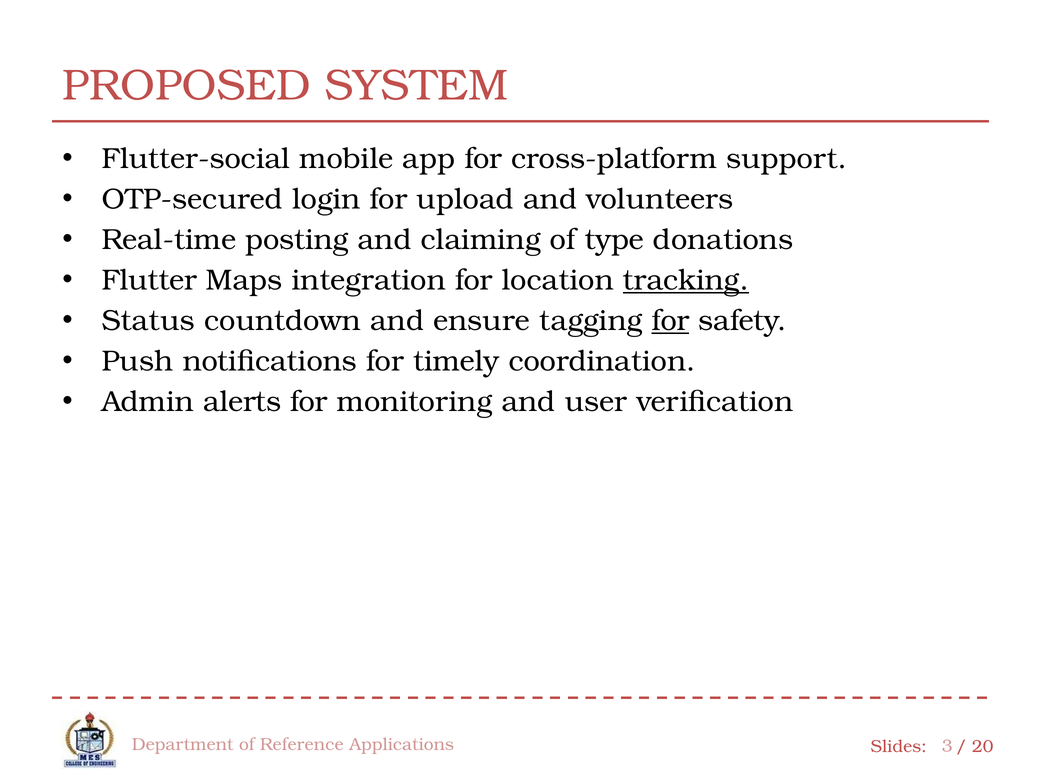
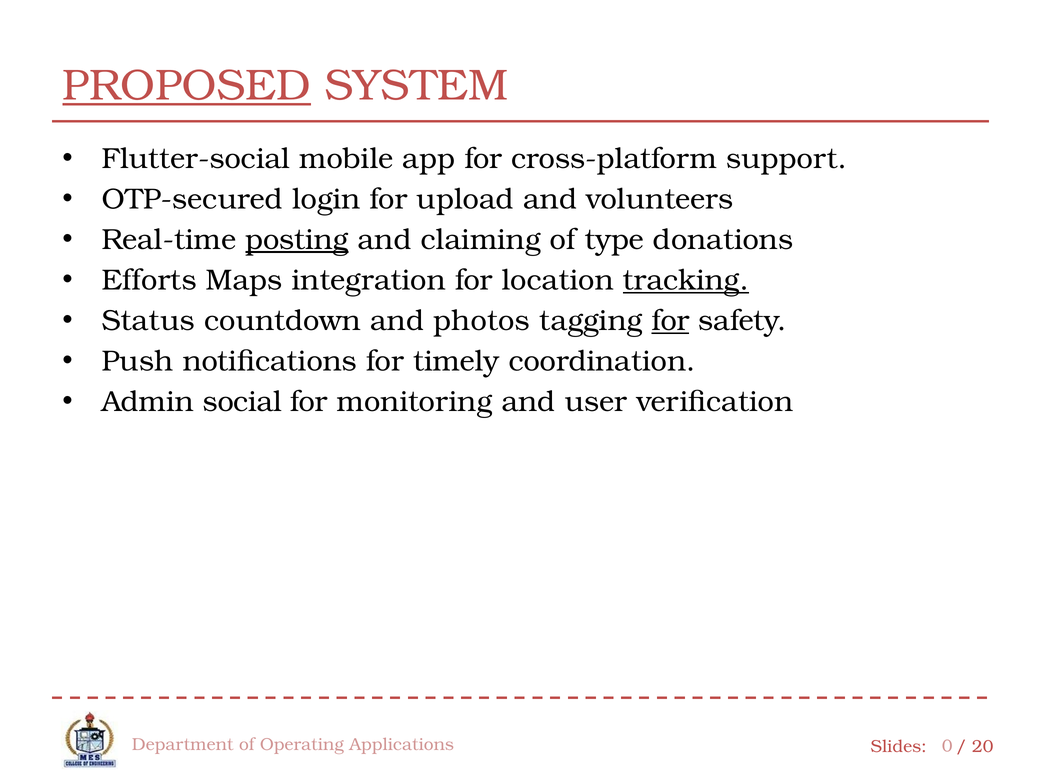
PROPOSED underline: none -> present (187, 85)
posting underline: none -> present (297, 240)
Flutter: Flutter -> Efforts (149, 280)
ensure: ensure -> photos (481, 321)
alerts: alerts -> social (242, 402)
Reference: Reference -> Operating (302, 744)
3: 3 -> 0 (947, 746)
